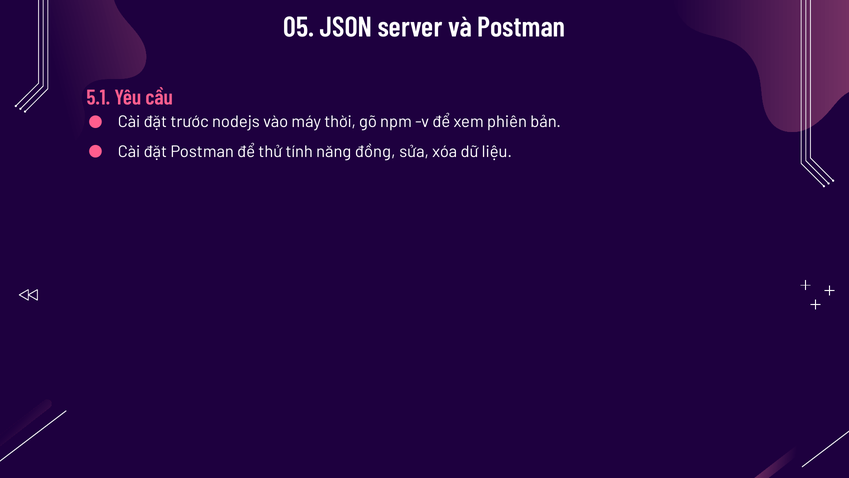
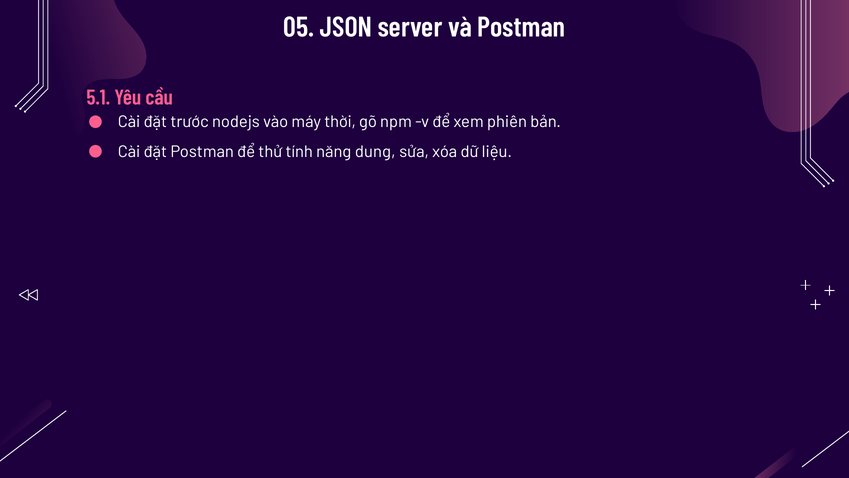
đồng: đồng -> dung (375, 152)
